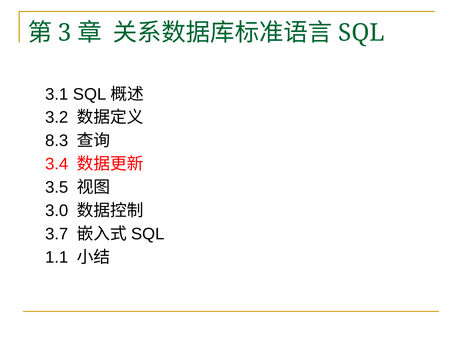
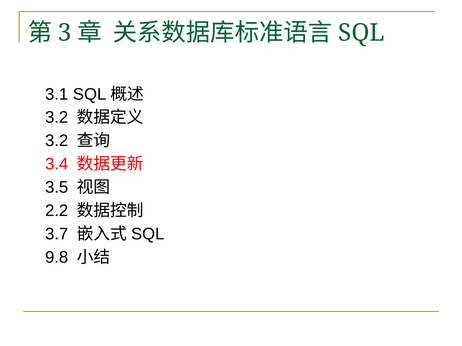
8.3: 8.3 -> 3.2 (57, 141)
3.0: 3.0 -> 2.2 (57, 211)
1.1: 1.1 -> 9.8 (57, 258)
